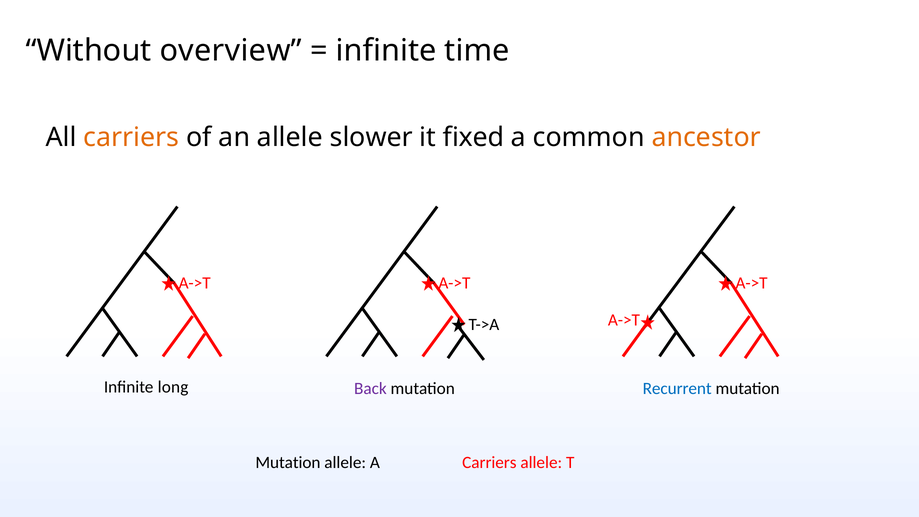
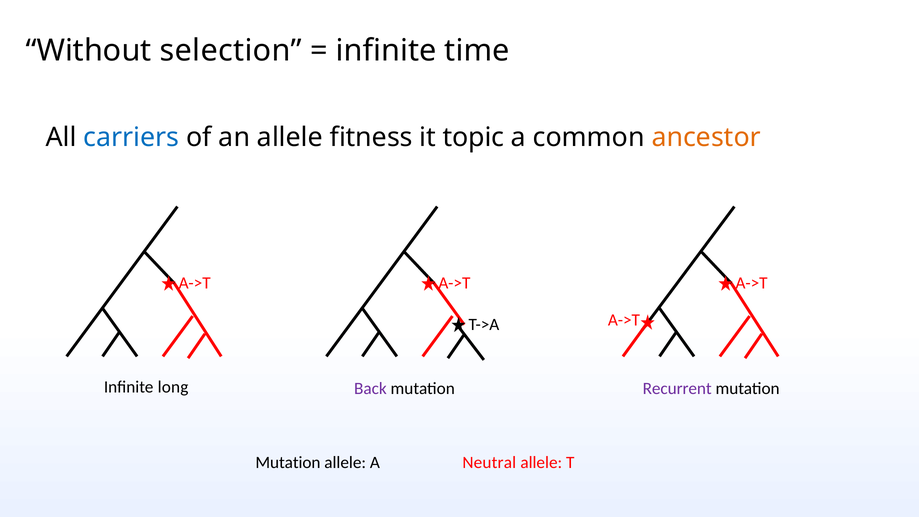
overview: overview -> selection (231, 51)
carriers colour: orange -> blue (131, 137)
slower: slower -> fitness (371, 137)
fixed: fixed -> topic (474, 137)
Recurrent colour: blue -> purple (677, 389)
A Carriers: Carriers -> Neutral (489, 463)
